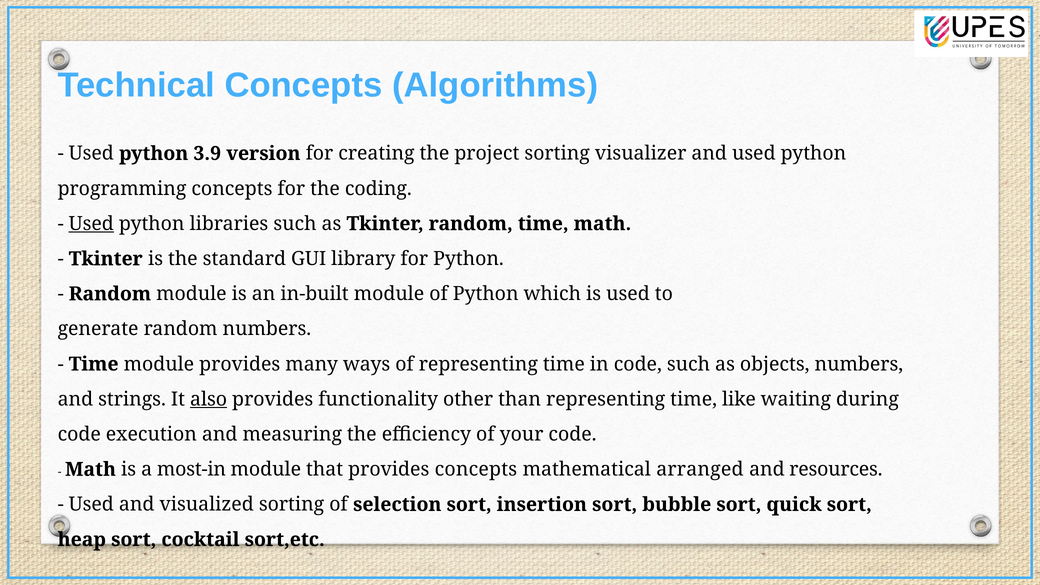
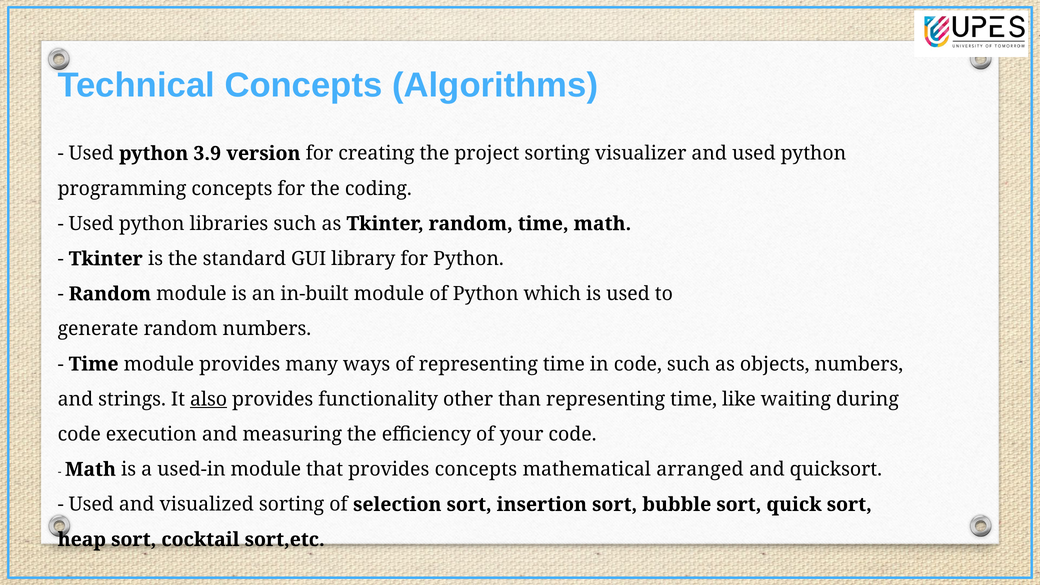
Used underline: present -> none (91, 224)
most-in: most-in -> used-in (191, 469)
resources: resources -> quicksort (836, 469)
